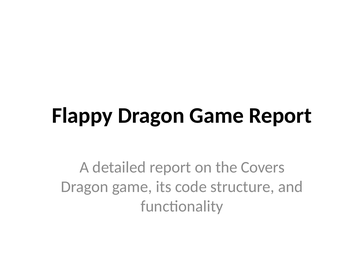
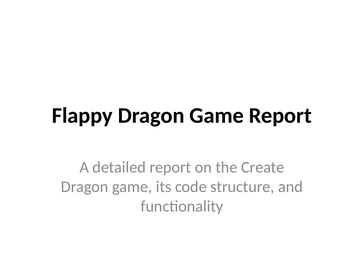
Covers: Covers -> Create (263, 167)
